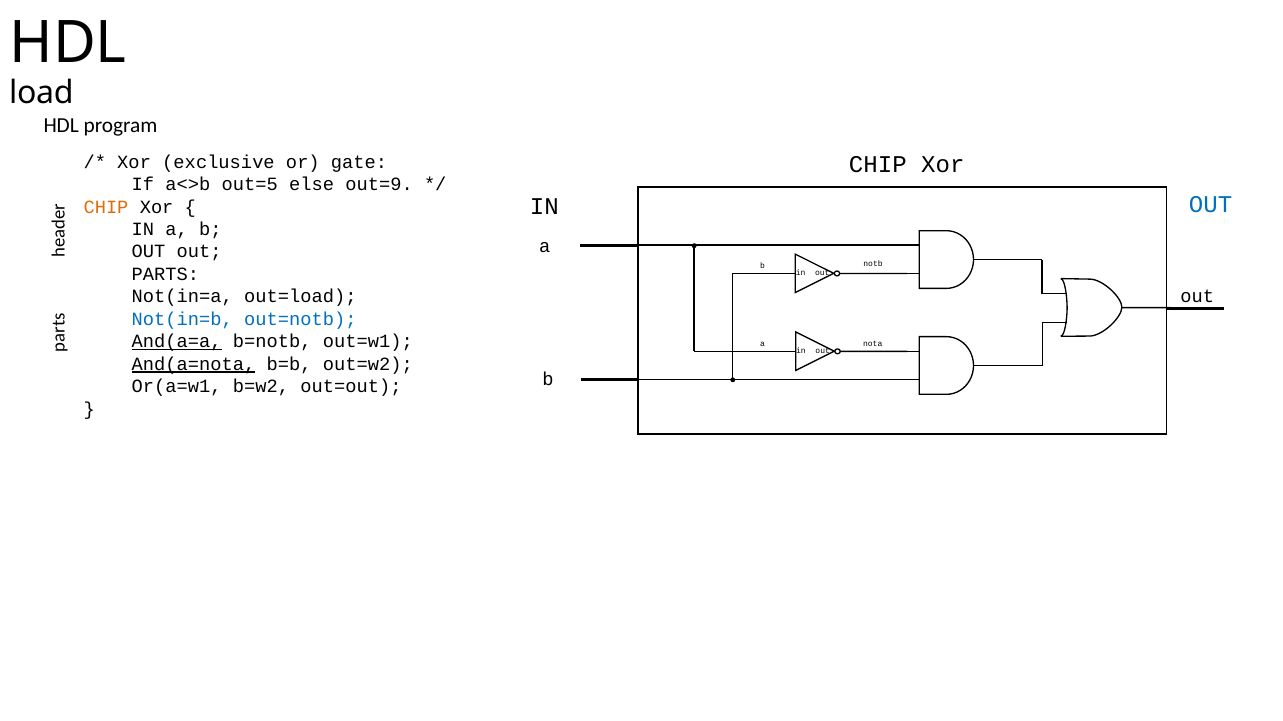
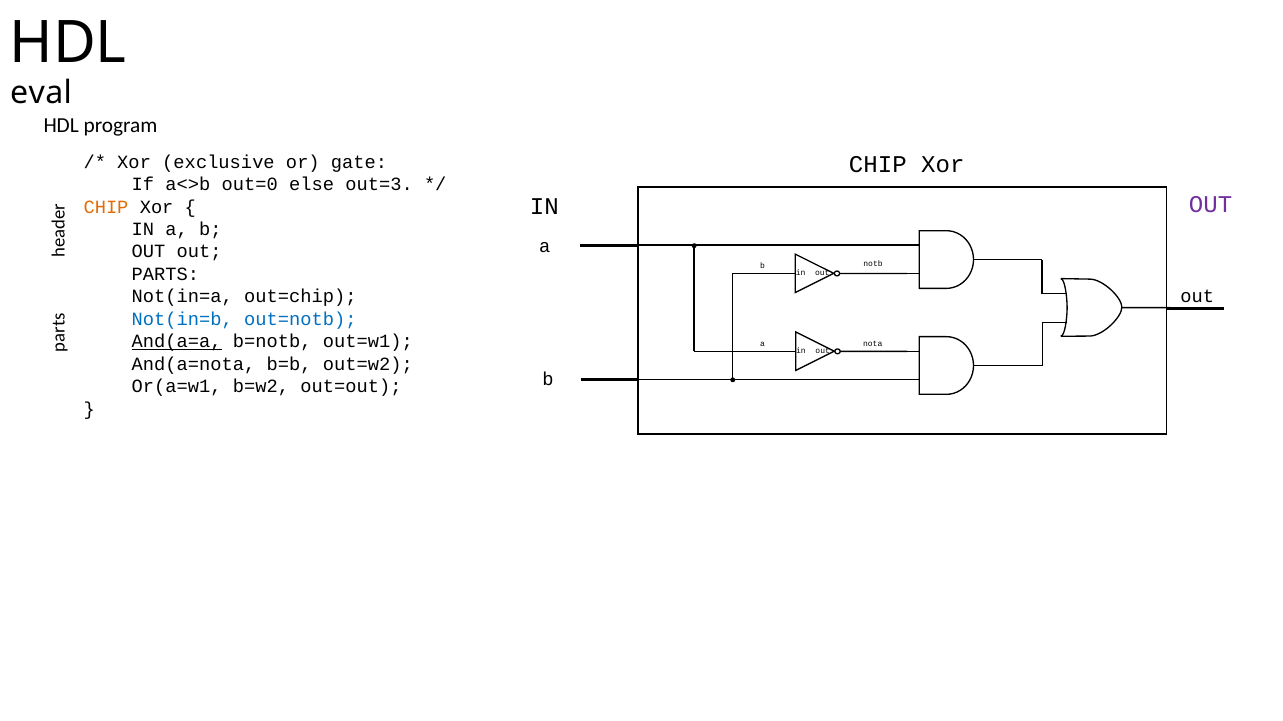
load: load -> eval (41, 93)
out=5: out=5 -> out=0 (250, 185)
out=9: out=9 -> out=3 (379, 185)
OUT colour: blue -> purple (1211, 204)
out=load: out=load -> out=chip (300, 297)
And(a=nota underline: present -> none (194, 364)
